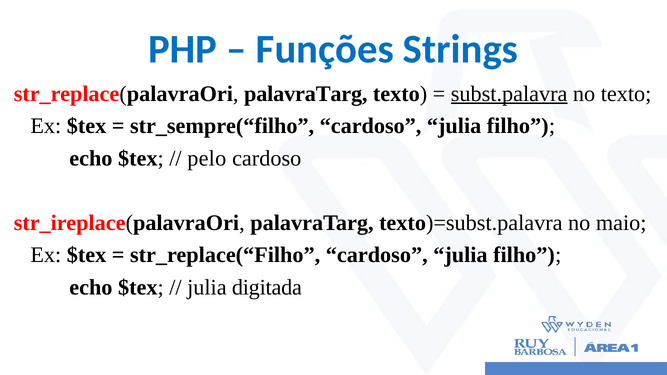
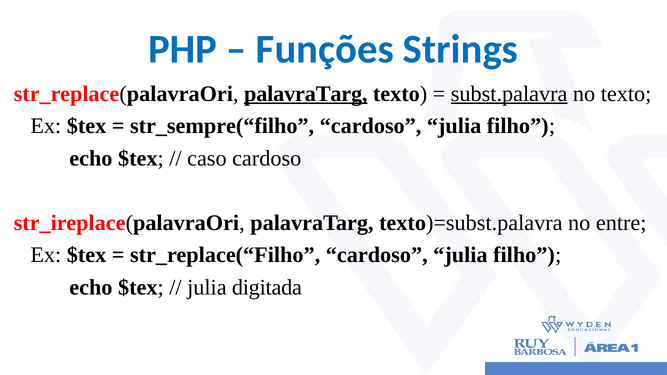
palavraTarg underline: none -> present (306, 94)
pelo: pelo -> caso (207, 158)
maio: maio -> entre (621, 223)
